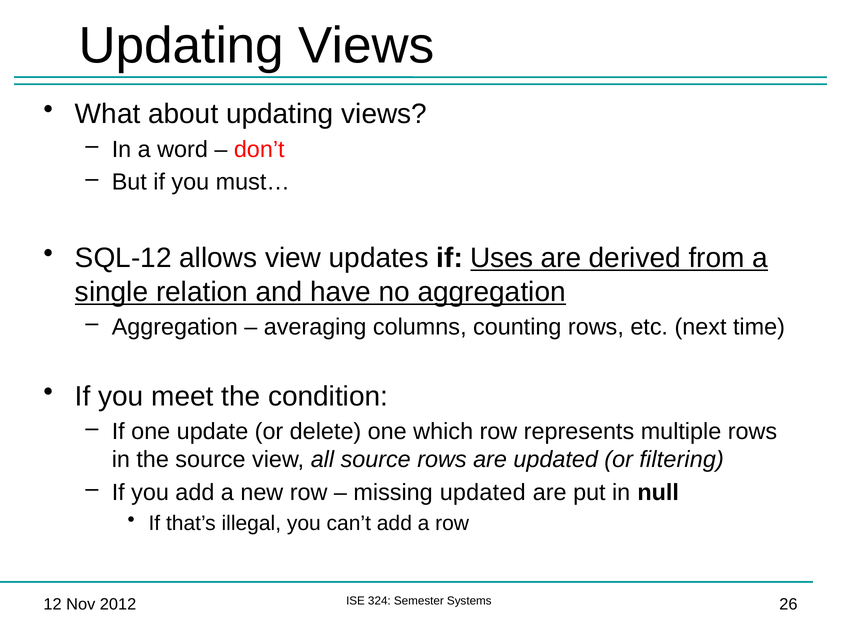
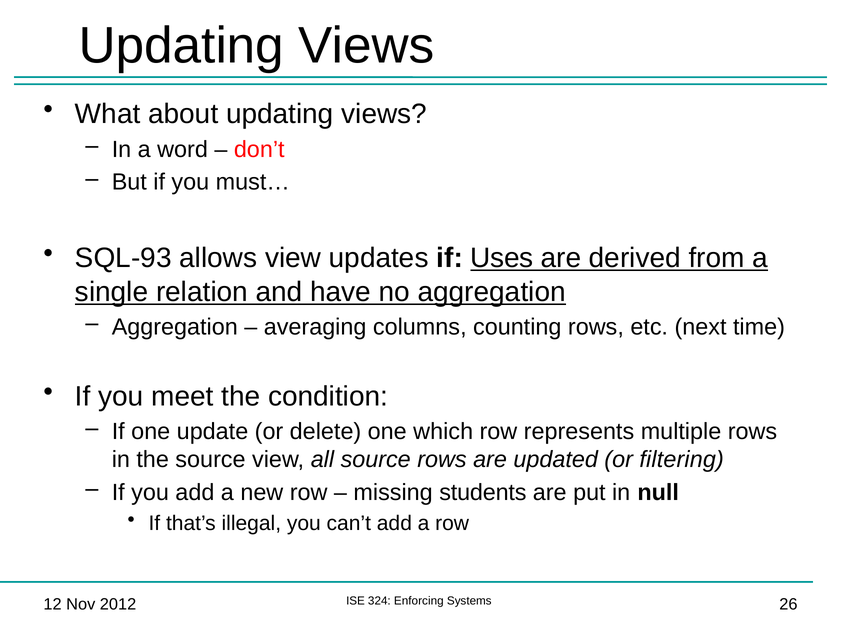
SQL-12: SQL-12 -> SQL-93 (123, 258)
missing updated: updated -> students (483, 492)
Semester: Semester -> Enforcing (419, 601)
